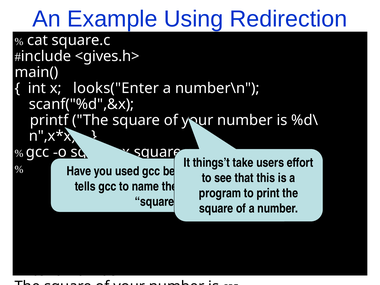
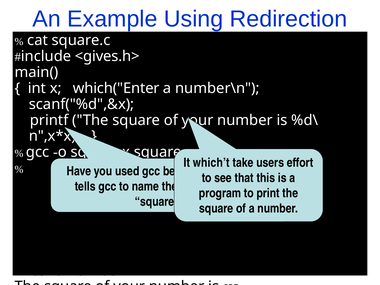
looks("Enter: looks("Enter -> which("Enter (116, 88)
things’t: things’t -> which’t (211, 163)
